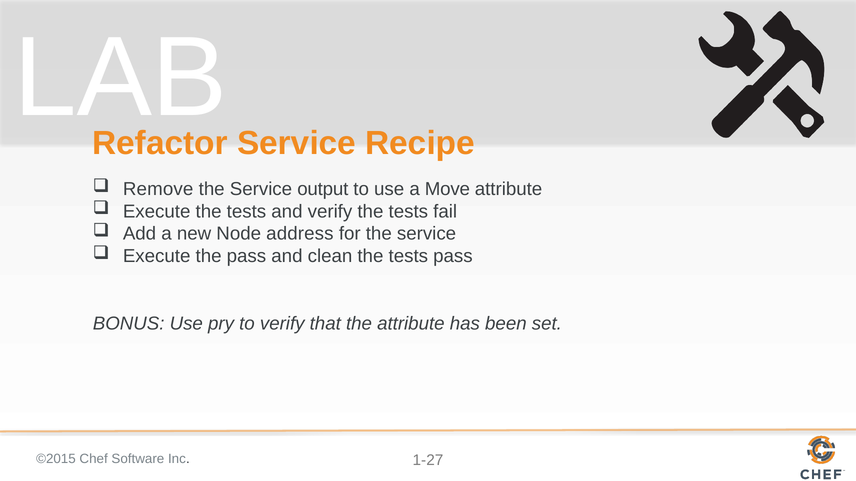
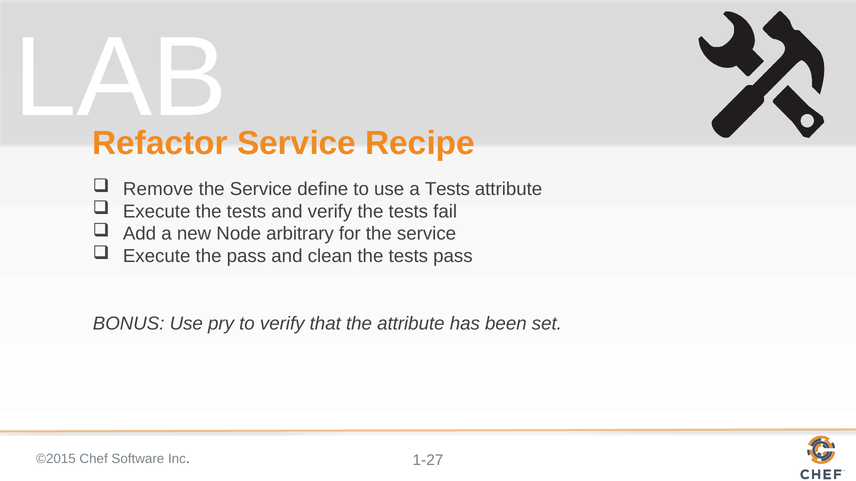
output: output -> define (323, 189)
a Move: Move -> Tests (447, 189)
address: address -> arbitrary (300, 234)
